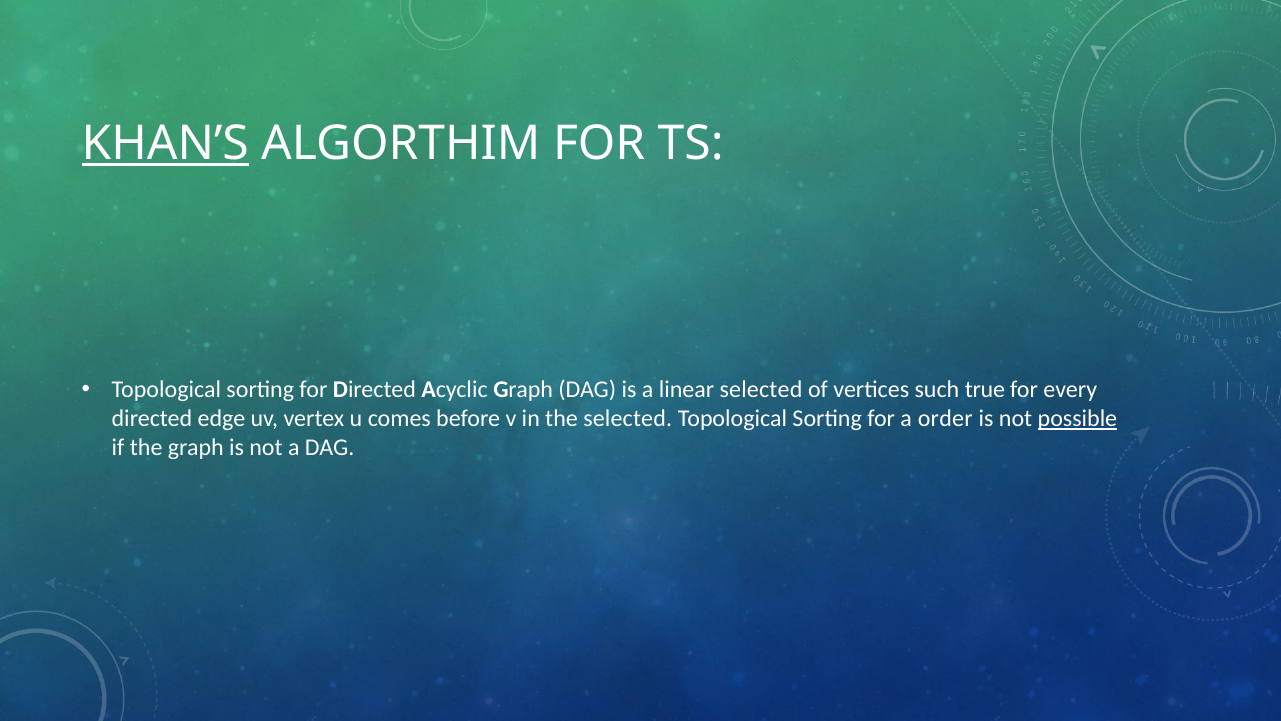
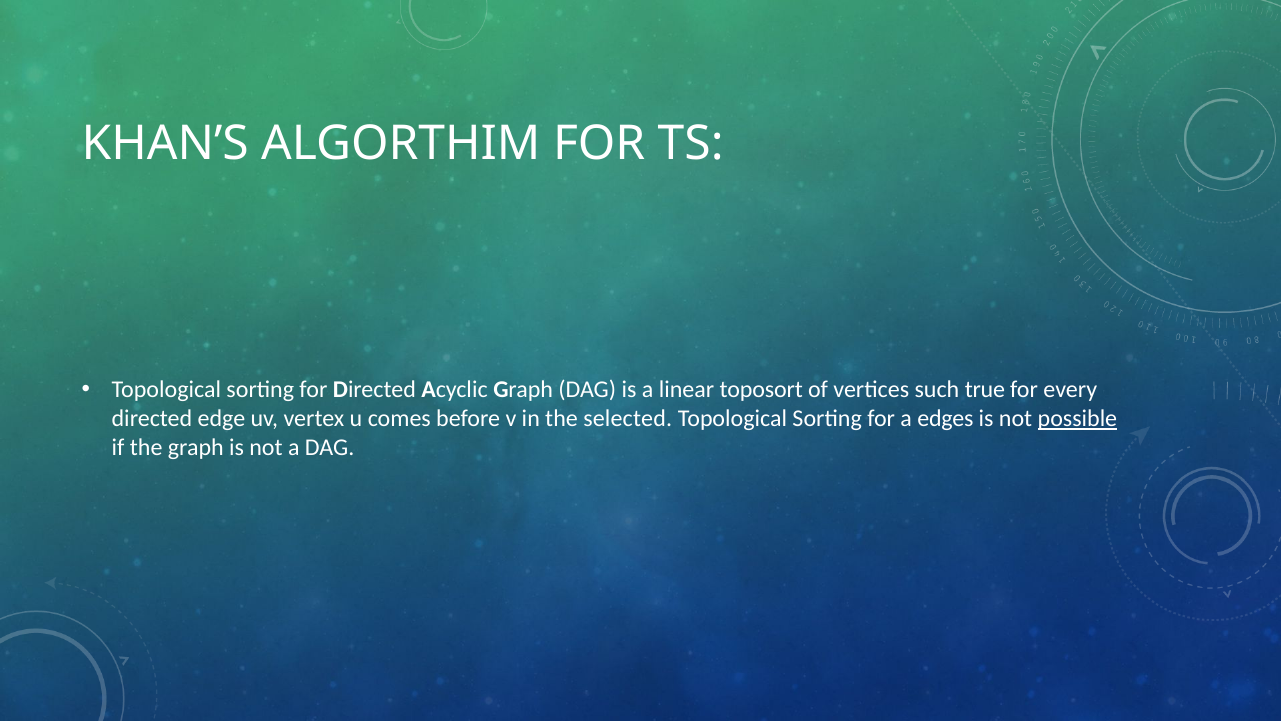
KHAN’S underline: present -> none (165, 144)
linear selected: selected -> toposort (761, 390)
order: order -> edges (945, 418)
